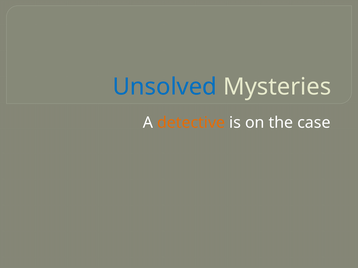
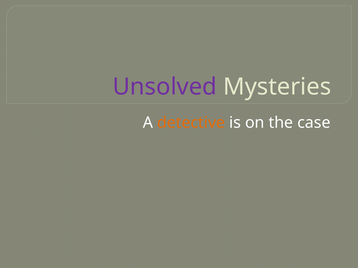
Unsolved colour: blue -> purple (165, 87)
